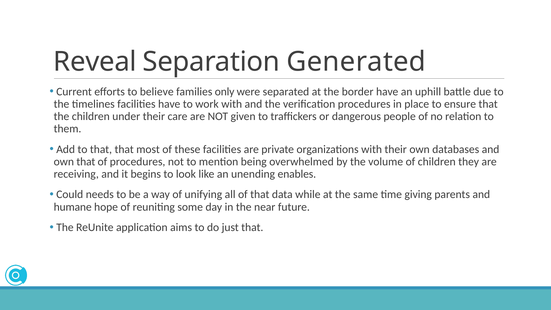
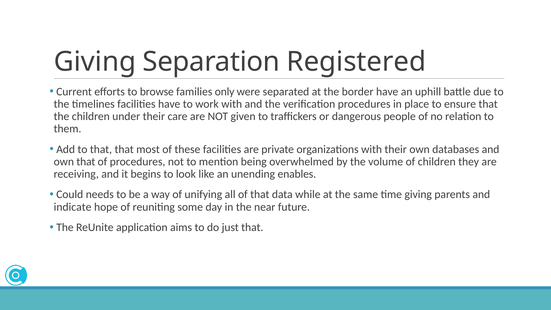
Reveal: Reveal -> Giving (95, 62)
Generated: Generated -> Registered (356, 62)
believe: believe -> browse (157, 92)
humane: humane -> indicate (73, 207)
